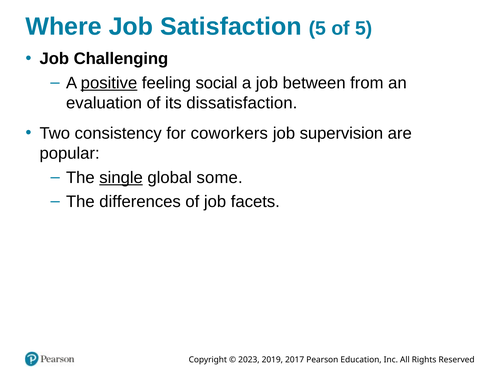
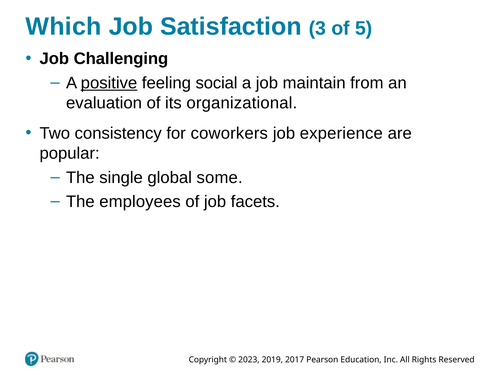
Where: Where -> Which (64, 27)
Satisfaction 5: 5 -> 3 (317, 28)
between: between -> maintain (314, 83)
dissatisfaction: dissatisfaction -> organizational (242, 103)
supervision: supervision -> experience (341, 133)
single underline: present -> none (121, 178)
differences: differences -> employees (140, 202)
